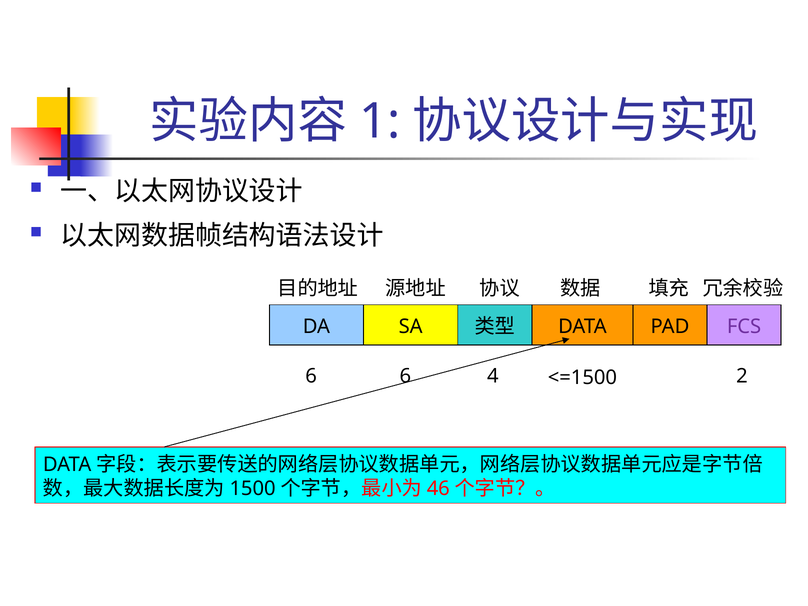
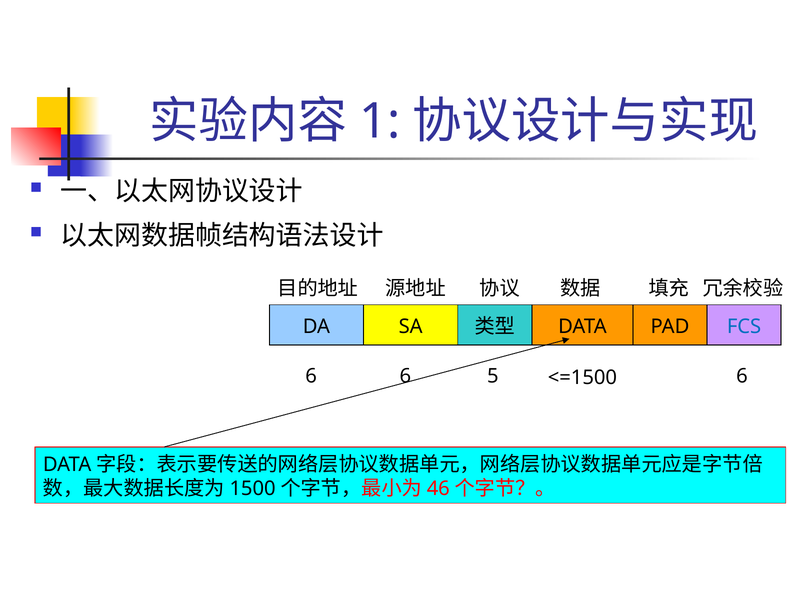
FCS colour: purple -> blue (744, 326)
4: 4 -> 5 (493, 376)
<=1500 2: 2 -> 6 (742, 376)
